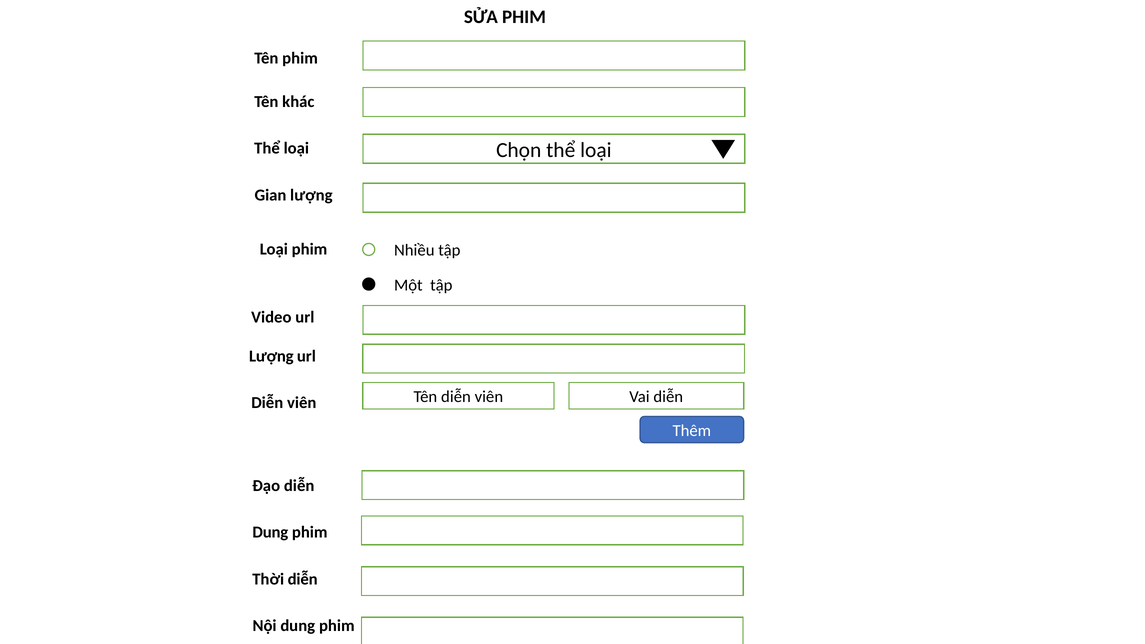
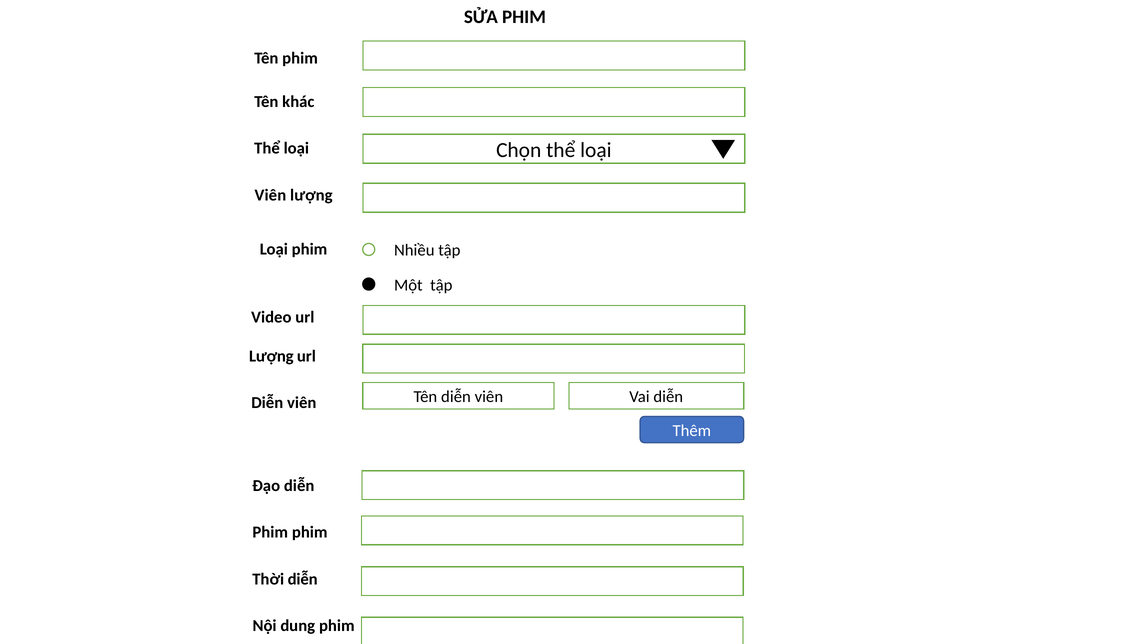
Gian: Gian -> Viên (270, 195)
Dung: Dung -> Phim (270, 532)
